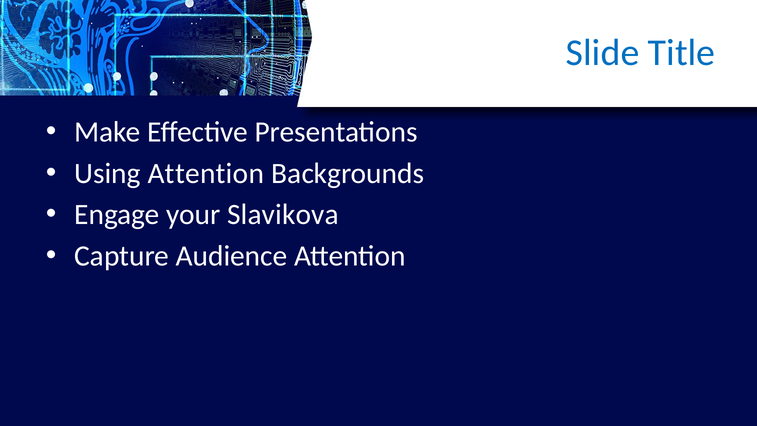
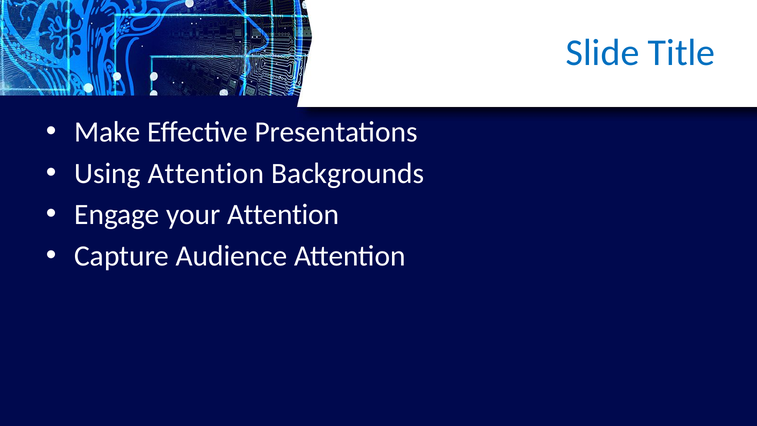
your Slavikova: Slavikova -> Attention (283, 215)
